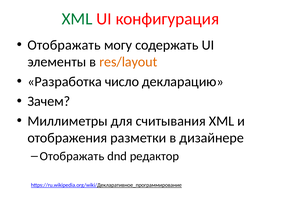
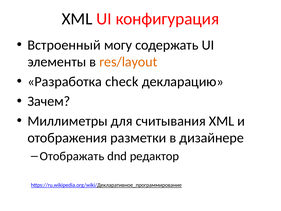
XML colour: green -> black (77, 19)
Отображать: Отображать -> Встроенный (64, 45)
число: число -> check (122, 82)
